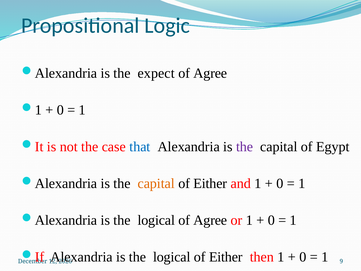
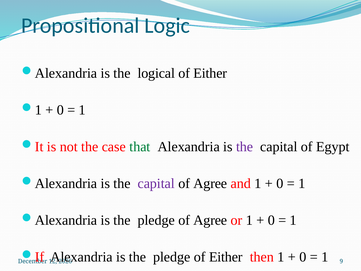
expect: expect -> logical (156, 73)
Agree: Agree -> Either (210, 73)
that colour: blue -> green (140, 147)
capital colour: orange -> purple (156, 183)
Either: Either -> Agree (210, 183)
logical: logical -> pledge (156, 220)
logical: logical -> pledge (172, 257)
